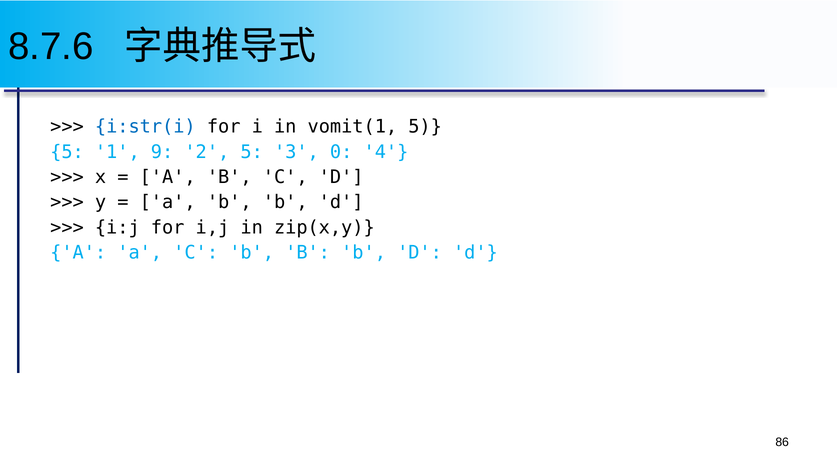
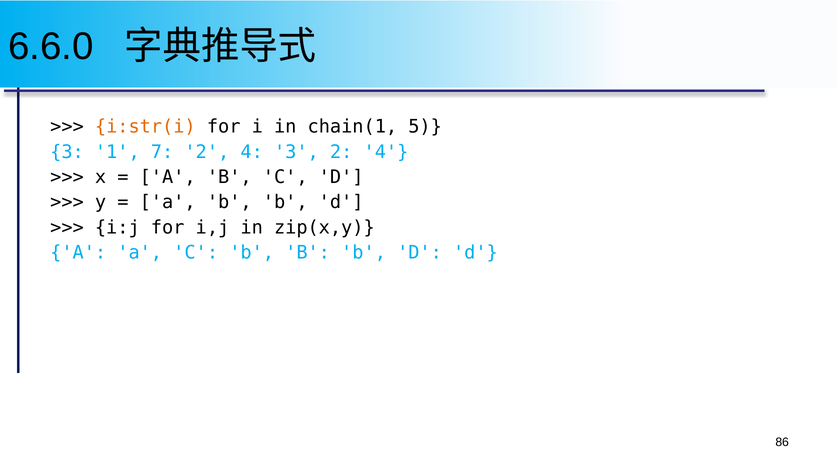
8.7.6: 8.7.6 -> 6.6.0 (51, 47)
i:str(i colour: blue -> orange (145, 127)
vomit(1: vomit(1 -> chain(1 (352, 127)
5: 5 -> 3 (67, 152)
9: 9 -> 7 (162, 152)
5: 5 -> 4 (252, 152)
3 0: 0 -> 2 (341, 152)
